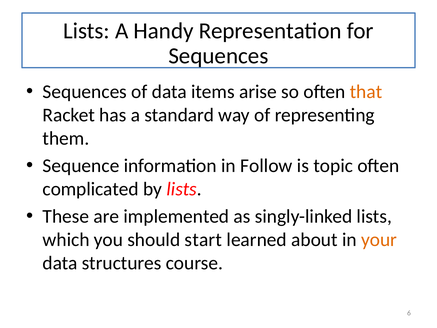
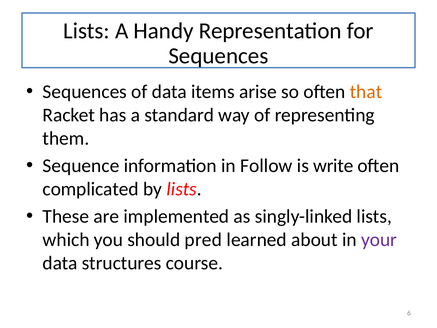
topic: topic -> write (333, 166)
start: start -> pred (203, 239)
your colour: orange -> purple (379, 239)
